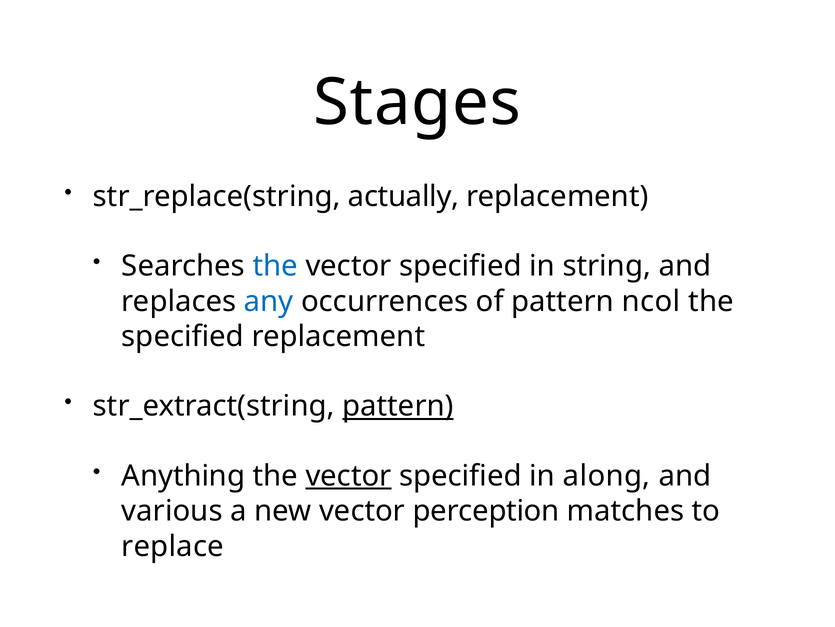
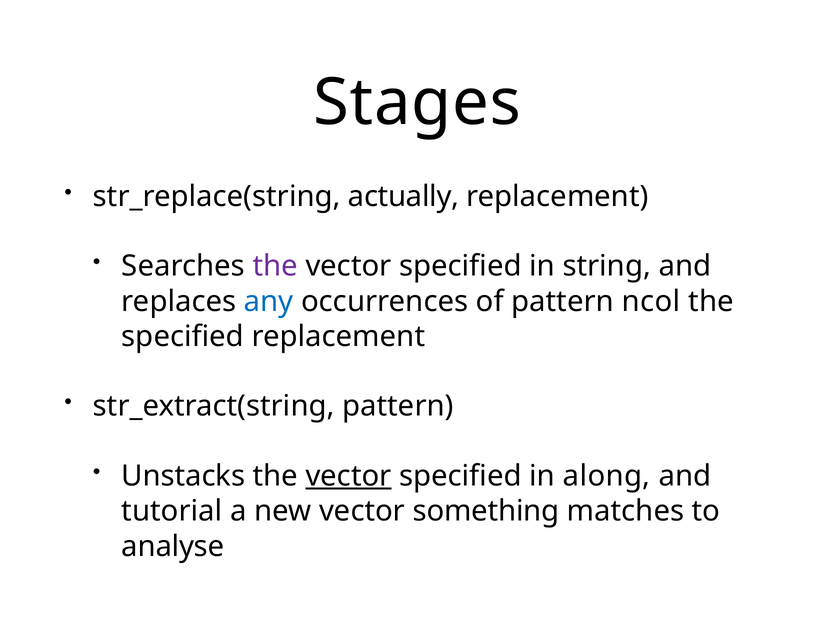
the colour: blue -> purple (275, 266)
pattern underline: present -> none (398, 406)
Anything: Anything -> Unstacks (183, 475)
various: various -> tutorial (172, 510)
perception: perception -> something (486, 510)
replace: replace -> analyse (173, 546)
